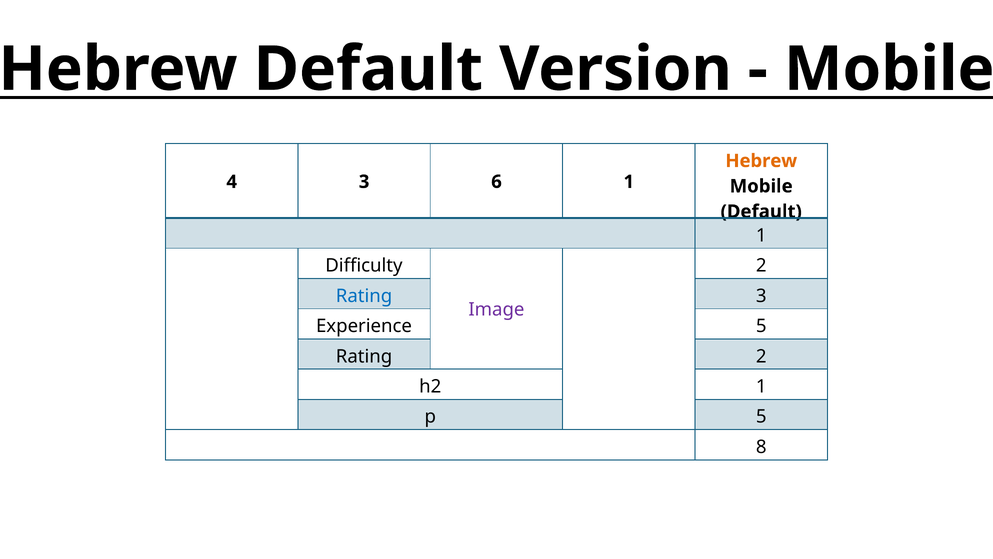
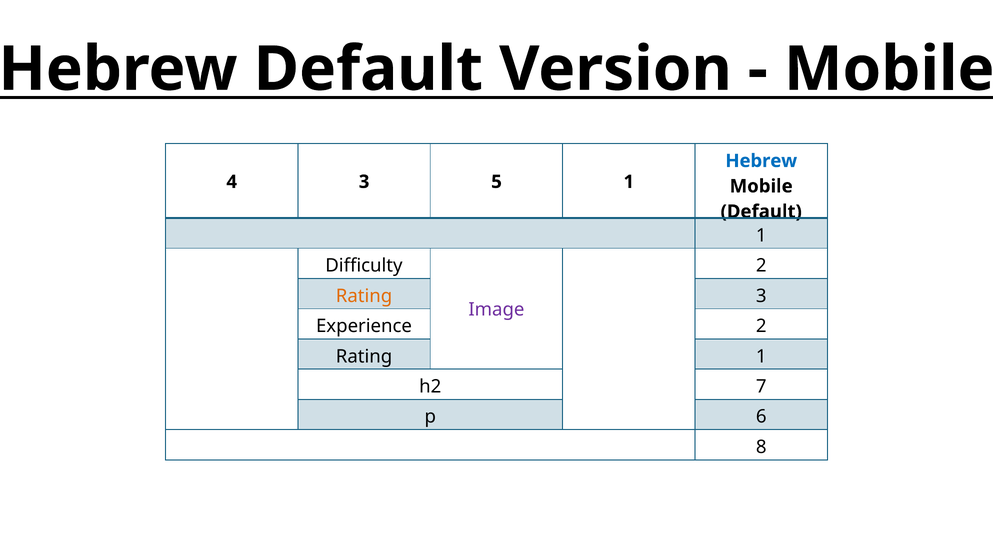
Hebrew colour: orange -> blue (761, 161)
6: 6 -> 5 (497, 182)
Rating colour: blue -> orange (364, 296)
Experience 5: 5 -> 2 (761, 326)
Rating 2: 2 -> 1 (761, 356)
h2 1: 1 -> 7 (761, 386)
p 5: 5 -> 6 (761, 416)
